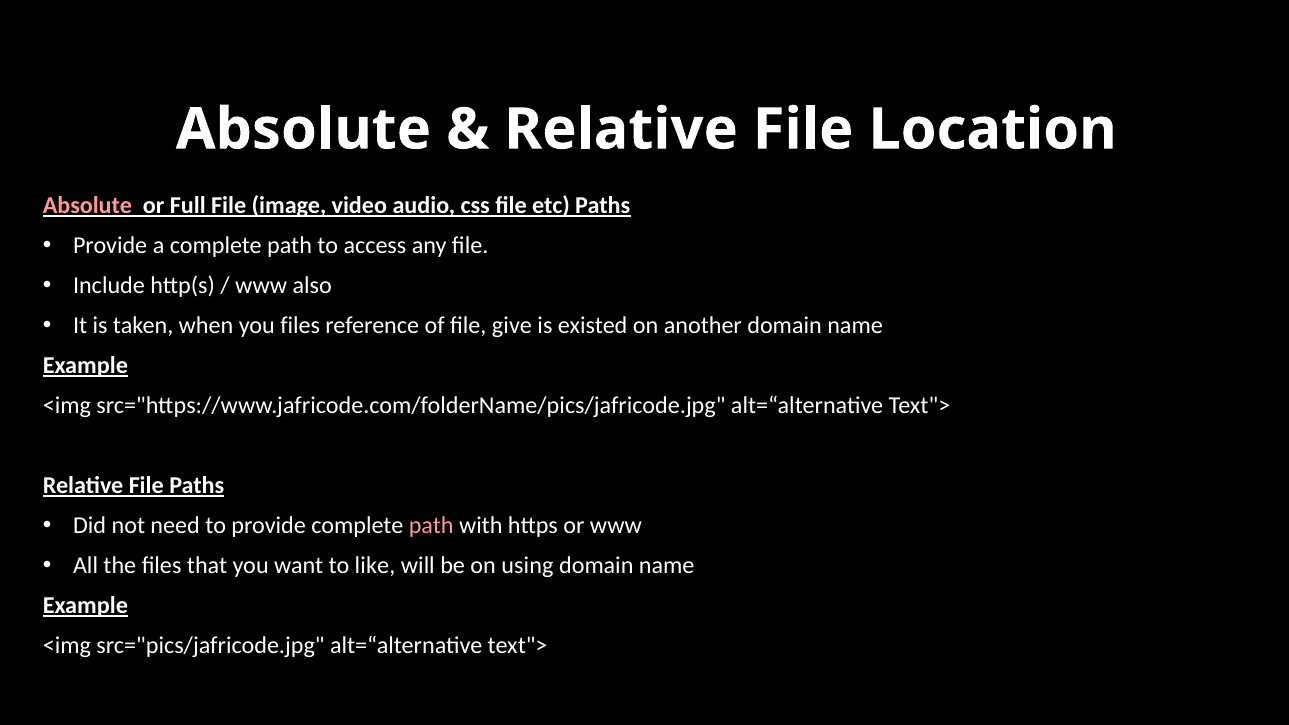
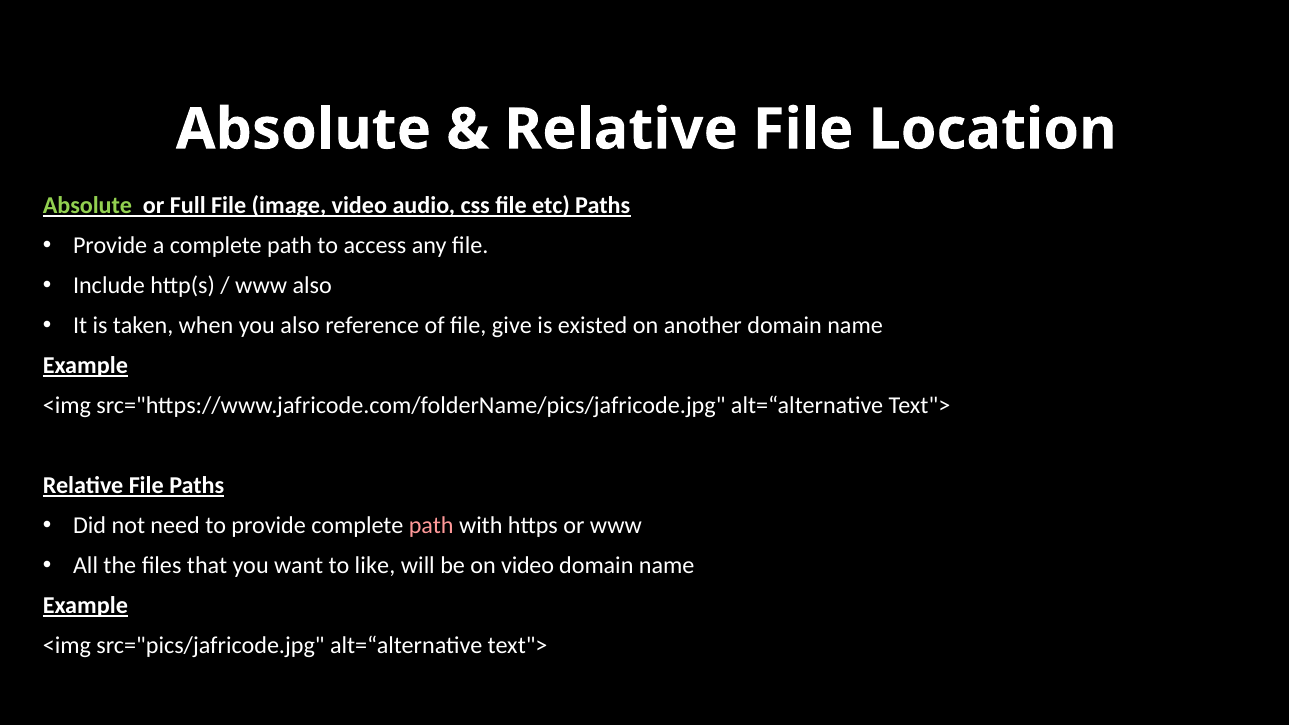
Absolute colour: pink -> light green (87, 206)
you files: files -> also (300, 326)
on using: using -> video (528, 566)
